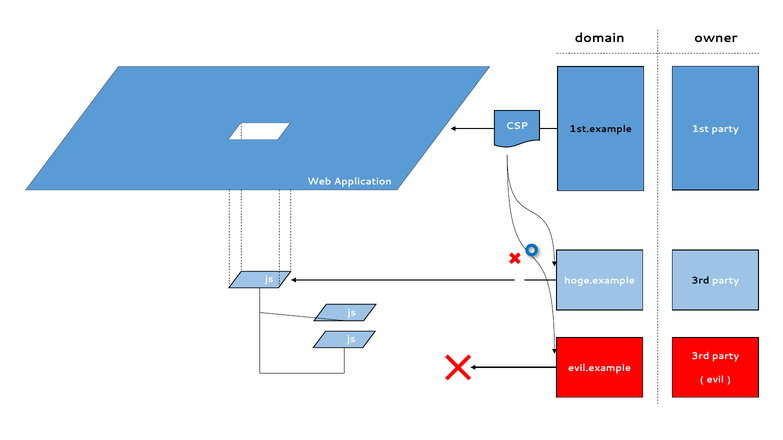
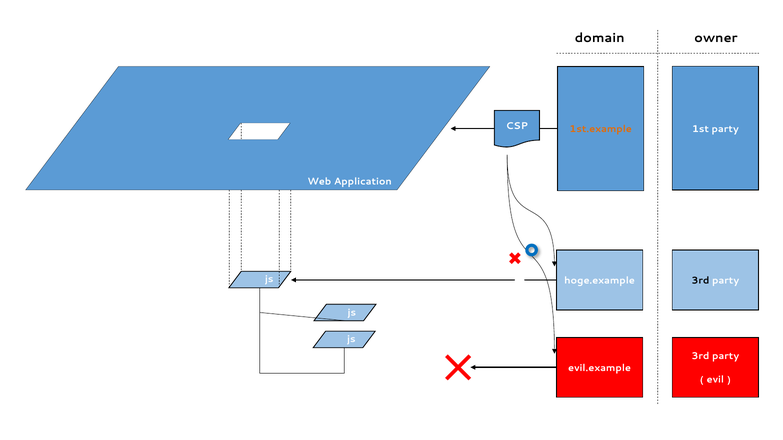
1st.example colour: black -> orange (601, 129)
